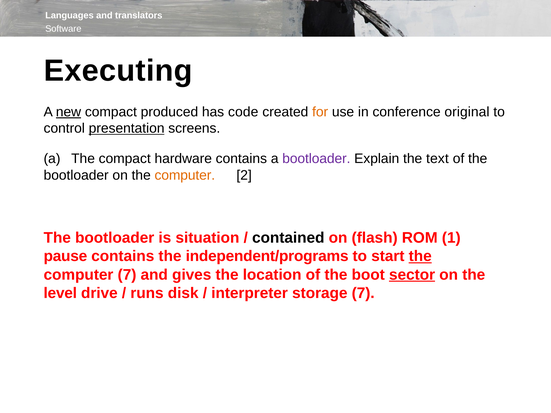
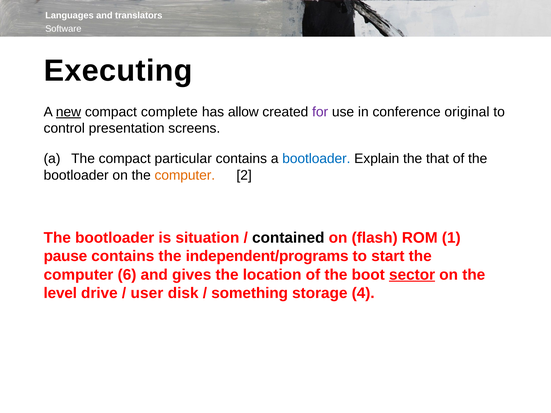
produced: produced -> complete (169, 112)
code: code -> allow (243, 112)
for colour: orange -> purple (320, 112)
presentation underline: present -> none (127, 128)
hardware: hardware -> particular (183, 159)
bootloader colour: purple -> blue (316, 159)
text: text -> that (438, 159)
the underline: present -> none (420, 256)
computer 7: 7 -> 6 (127, 275)
runs: runs -> user (147, 293)
interpreter: interpreter -> something (250, 293)
storage 7: 7 -> 4 (363, 293)
